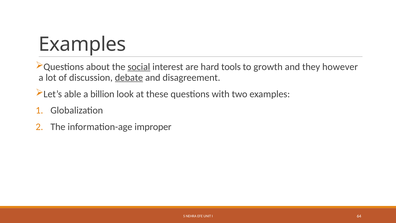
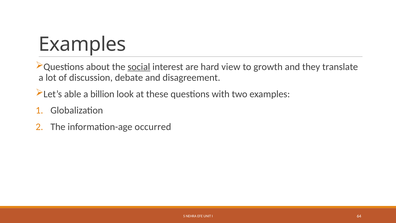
tools: tools -> view (231, 67)
however: however -> translate (340, 67)
debate underline: present -> none (129, 77)
improper: improper -> occurred (153, 127)
